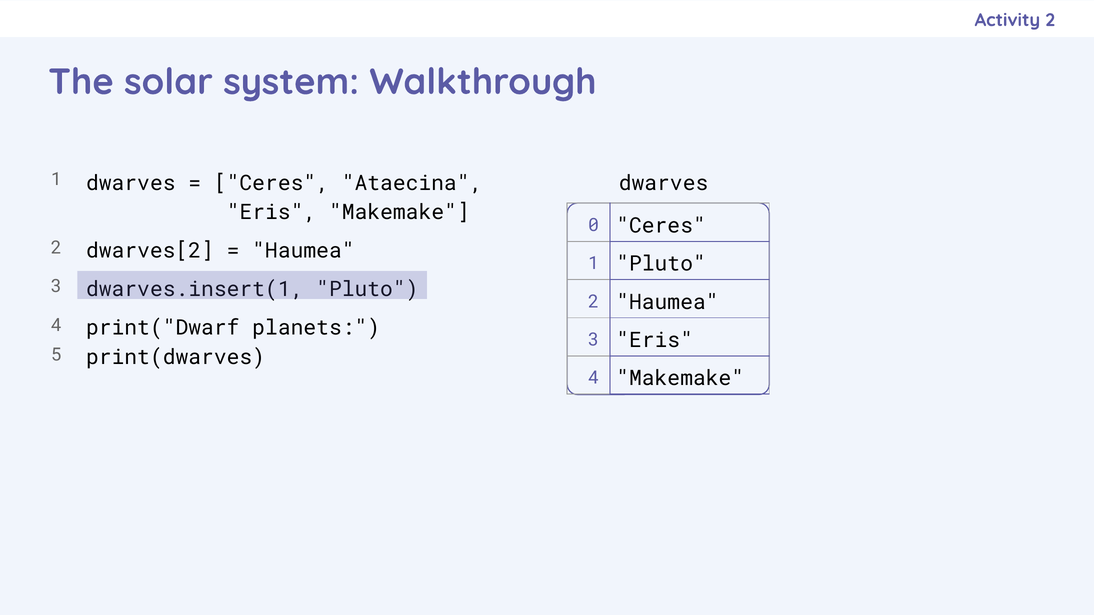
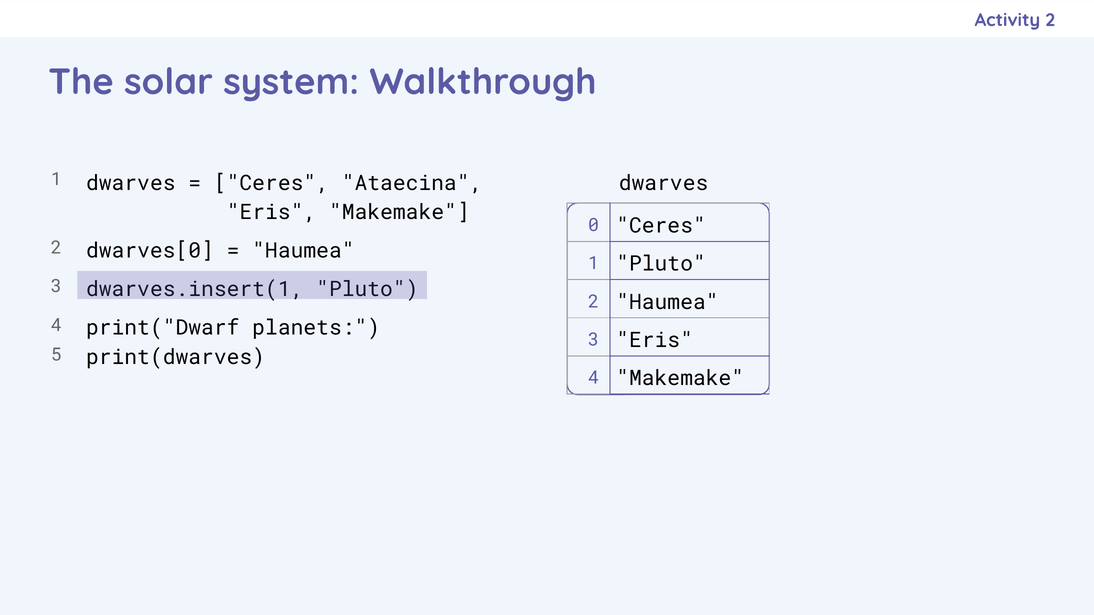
dwarves[2: dwarves[2 -> dwarves[0 (150, 251)
